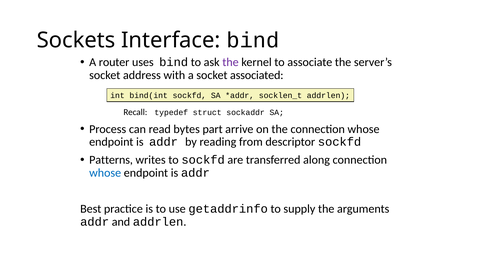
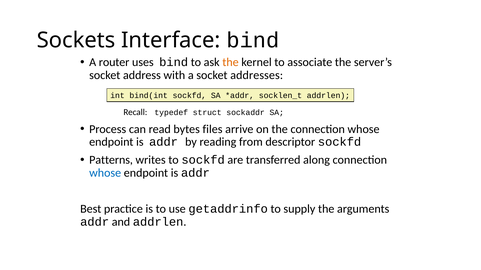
the colour: purple -> orange (231, 62)
associated: associated -> addresses (257, 75)
part: part -> files (213, 129)
